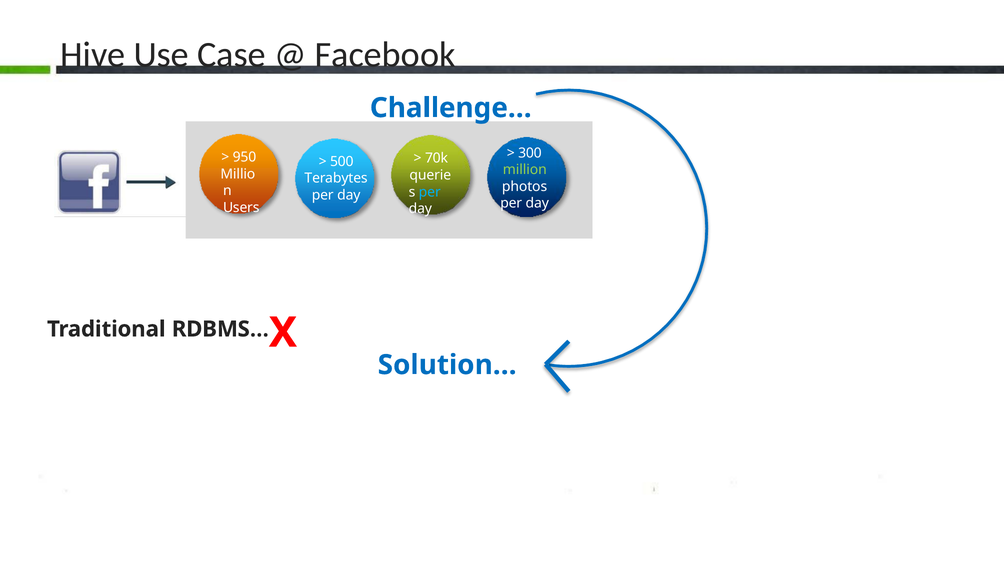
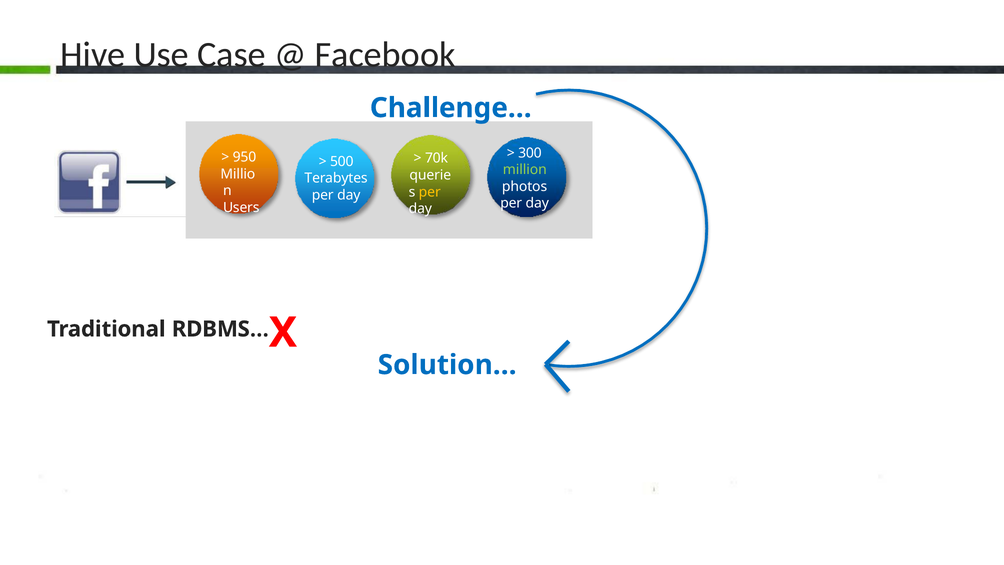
per colour: light blue -> yellow (430, 192)
